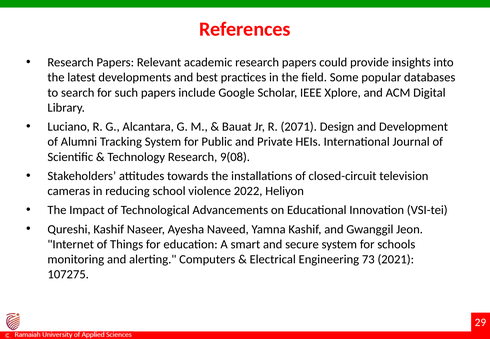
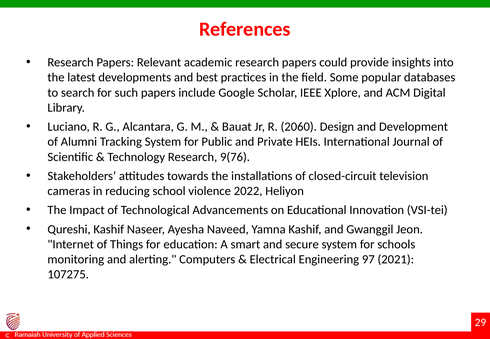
2071: 2071 -> 2060 (299, 127)
9(08: 9(08 -> 9(76 (235, 157)
73: 73 -> 97 (368, 260)
